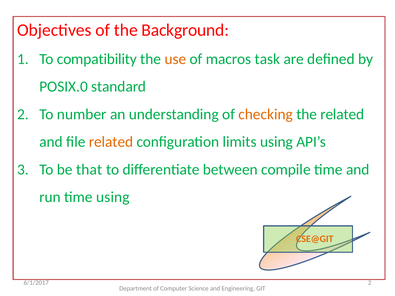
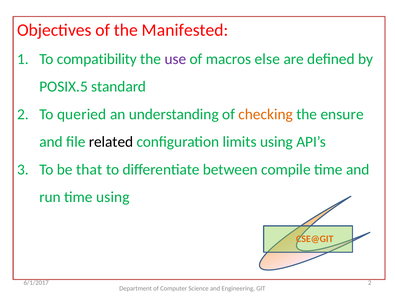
Background: Background -> Manifested (185, 30)
use colour: orange -> purple (175, 59)
task: task -> else (267, 59)
POSIX.0: POSIX.0 -> POSIX.5 (64, 87)
number: number -> queried (82, 114)
the related: related -> ensure (342, 114)
related colour: orange -> black (111, 142)
